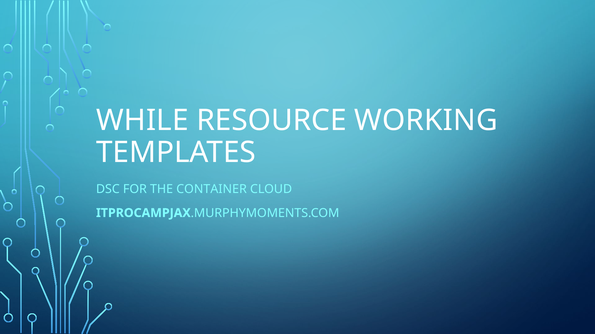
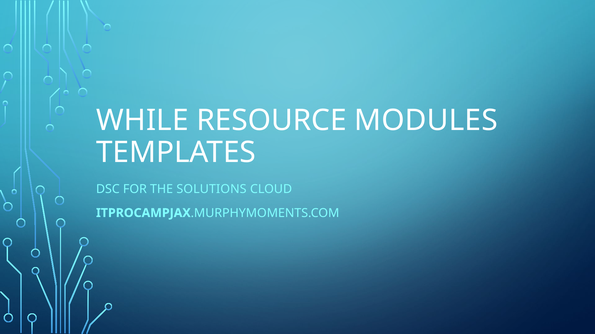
WORKING: WORKING -> MODULES (426, 121)
CONTAINER: CONTAINER -> SOLUTIONS (212, 189)
